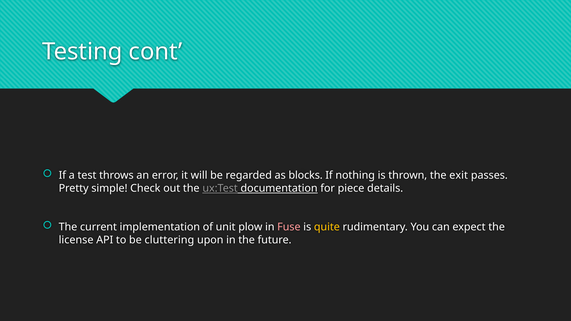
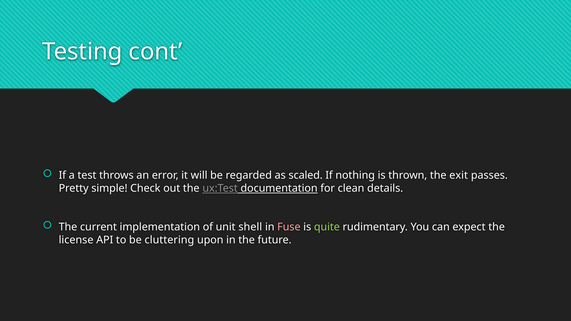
blocks: blocks -> scaled (306, 175)
piece: piece -> clean (351, 188)
plow: plow -> shell (250, 227)
quite colour: yellow -> light green (327, 227)
